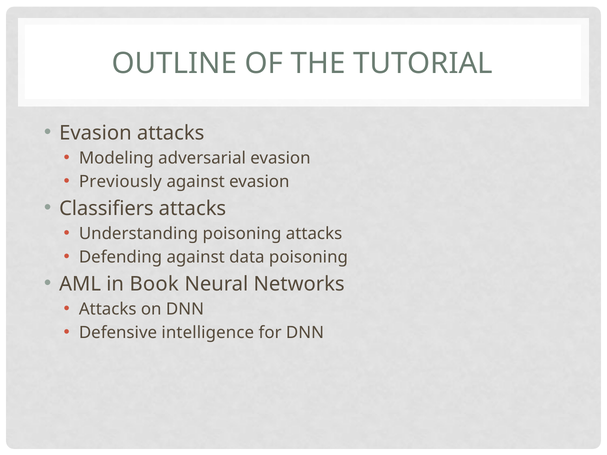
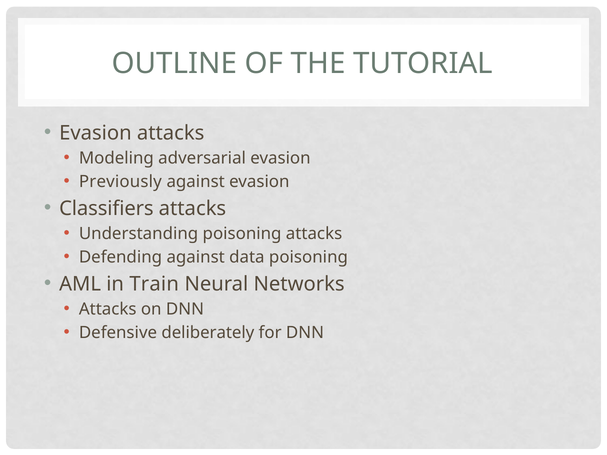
Book: Book -> Train (154, 284)
intelligence: intelligence -> deliberately (208, 333)
